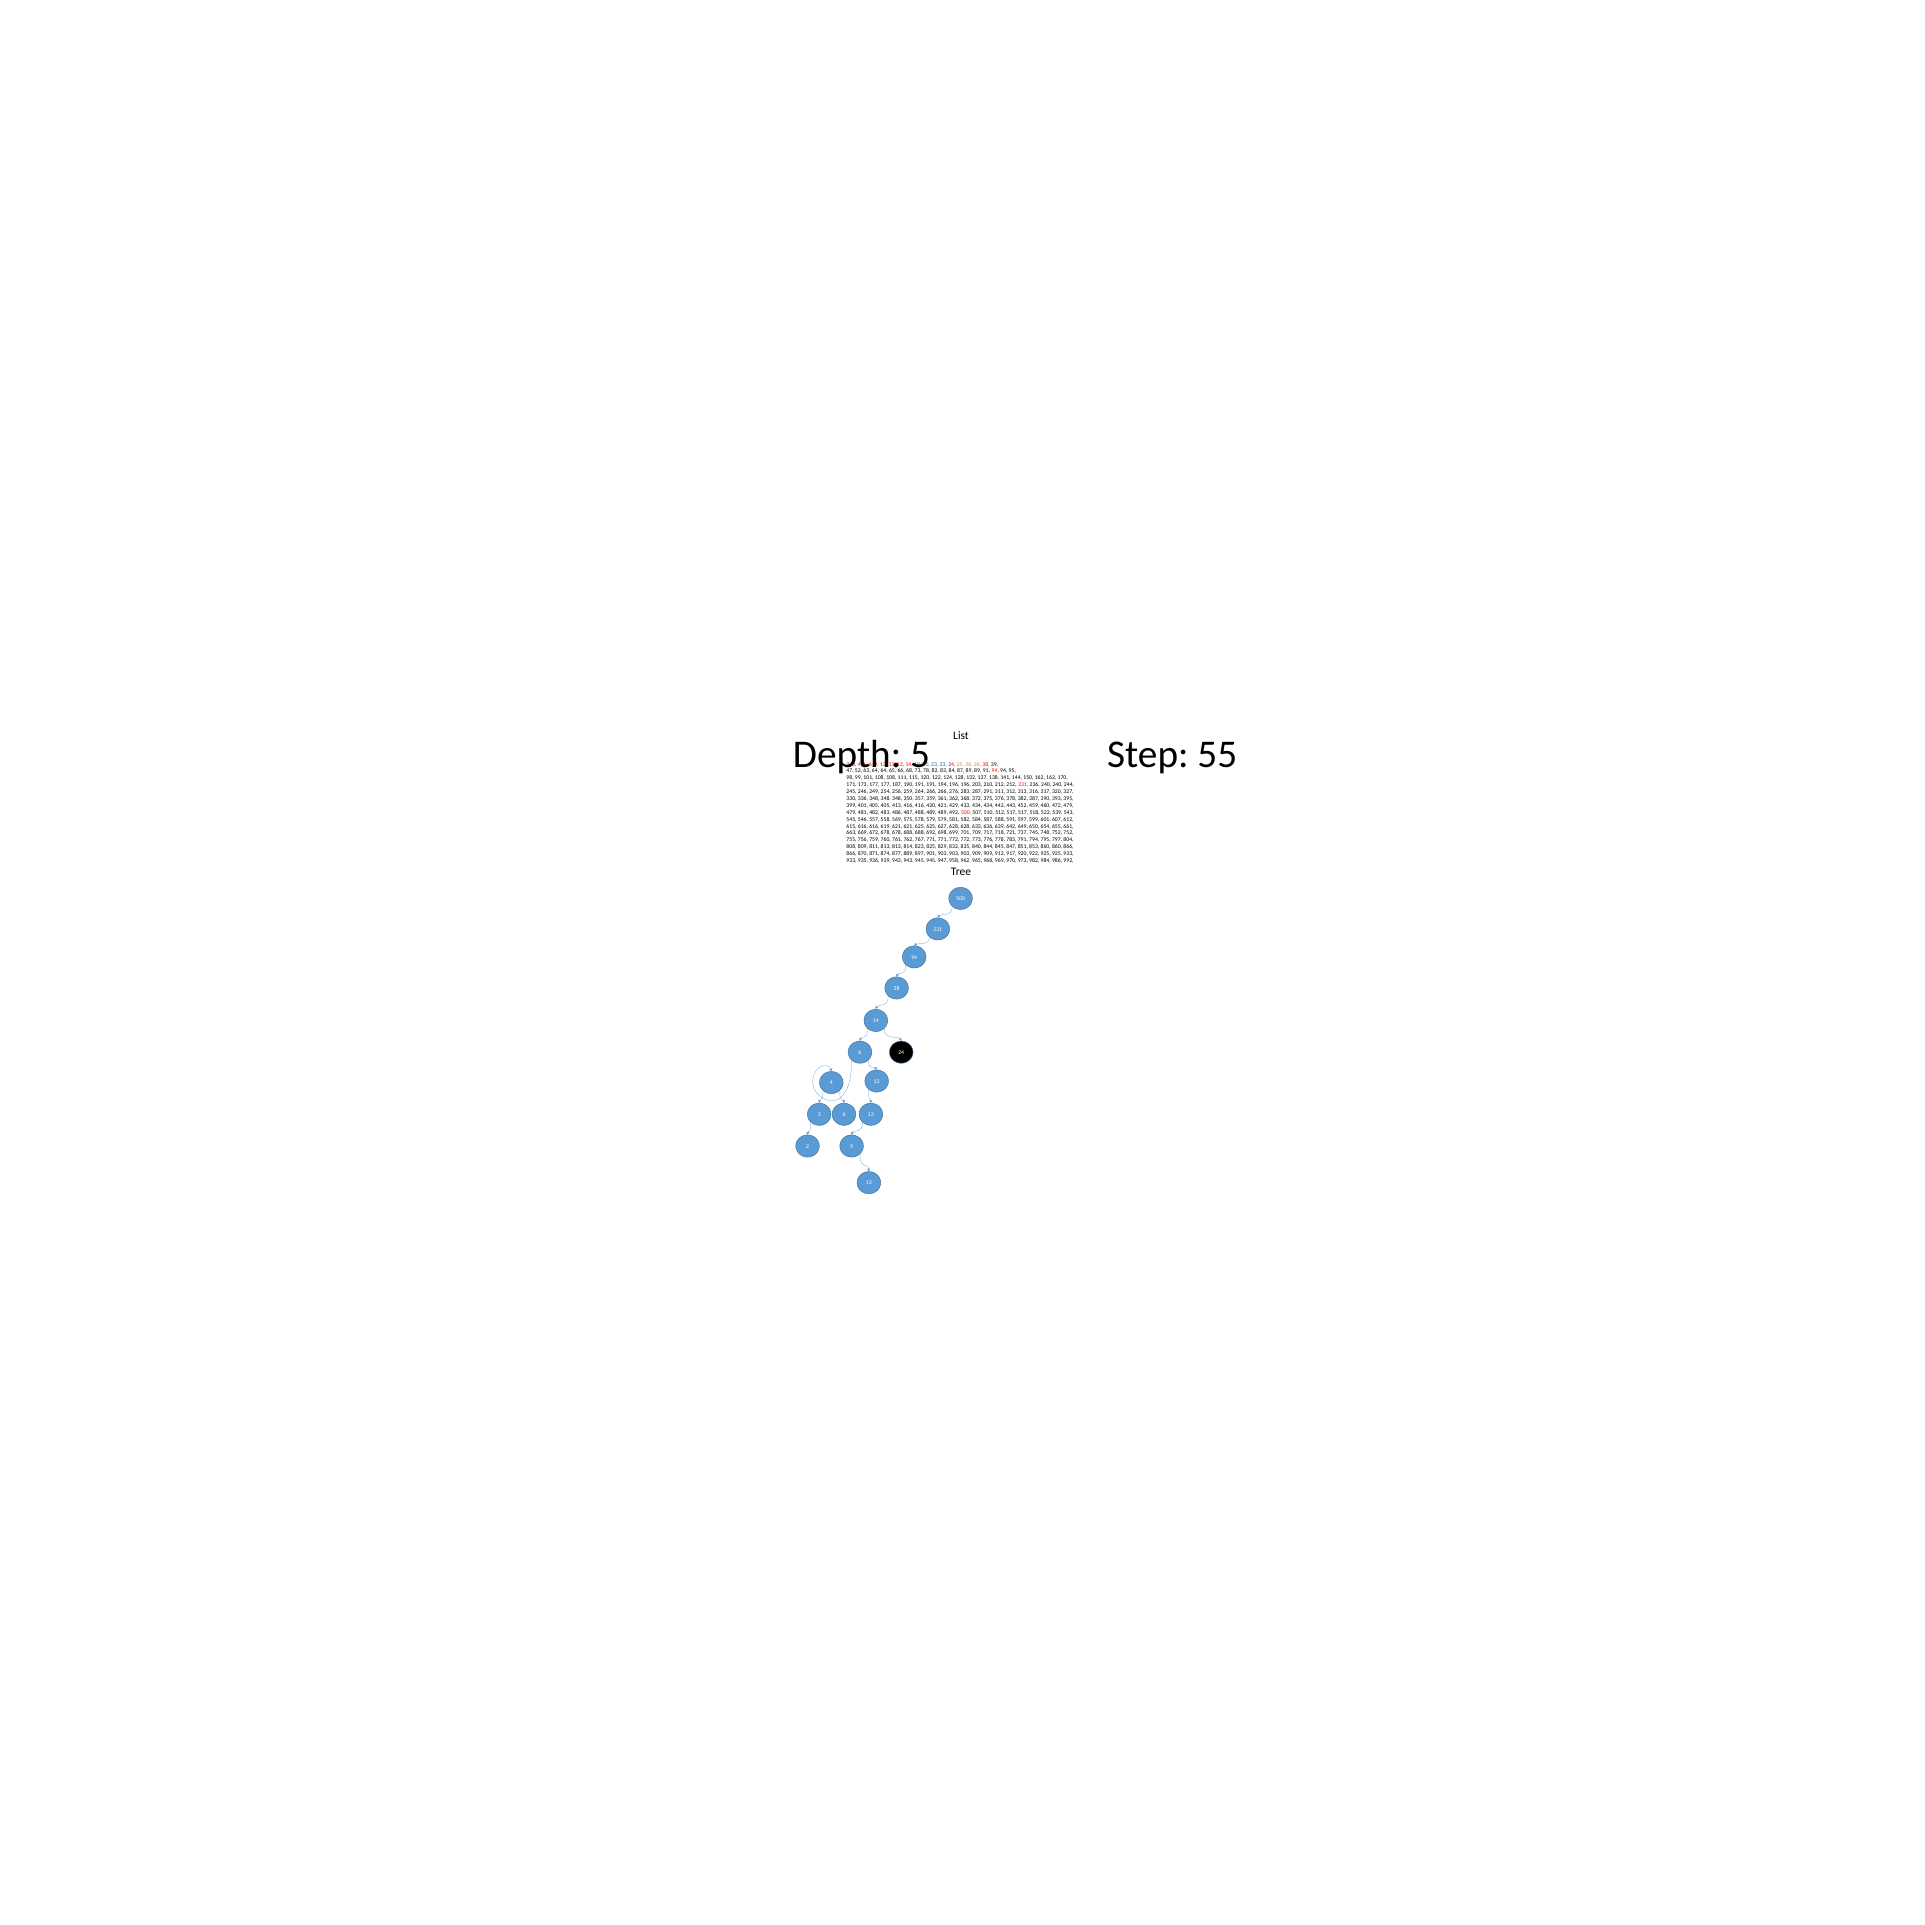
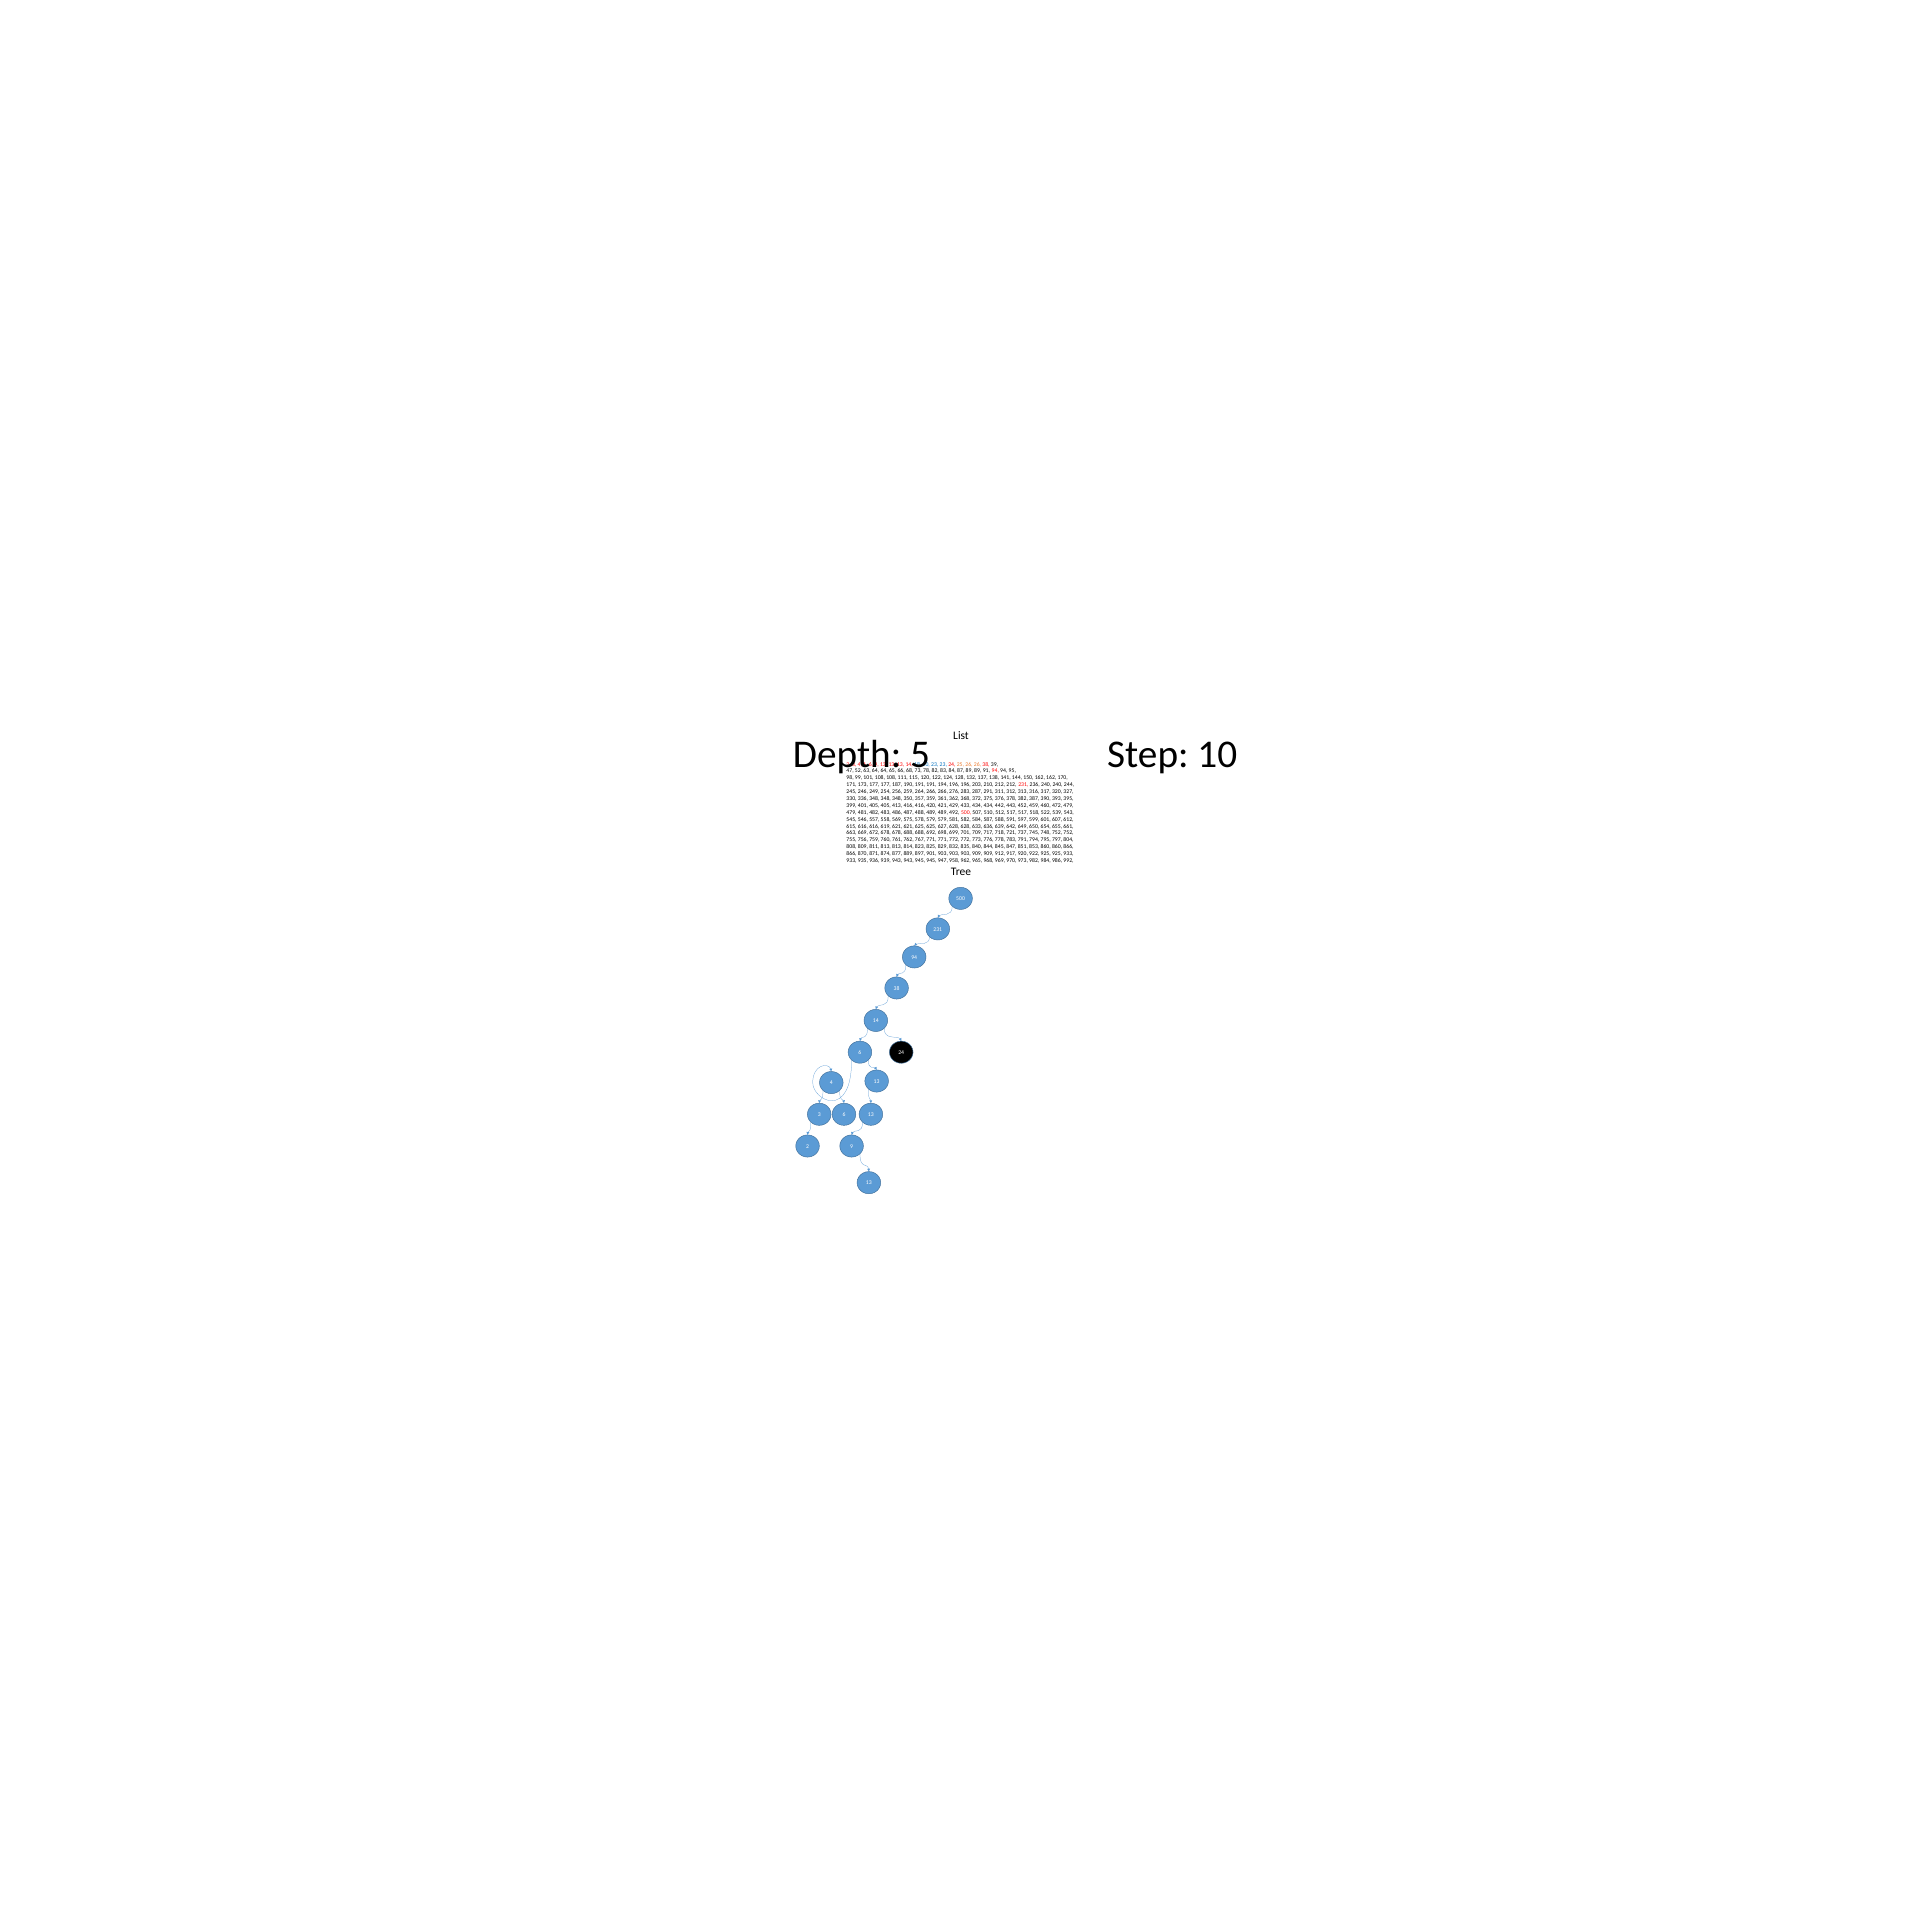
55: 55 -> 10 (1217, 754)
